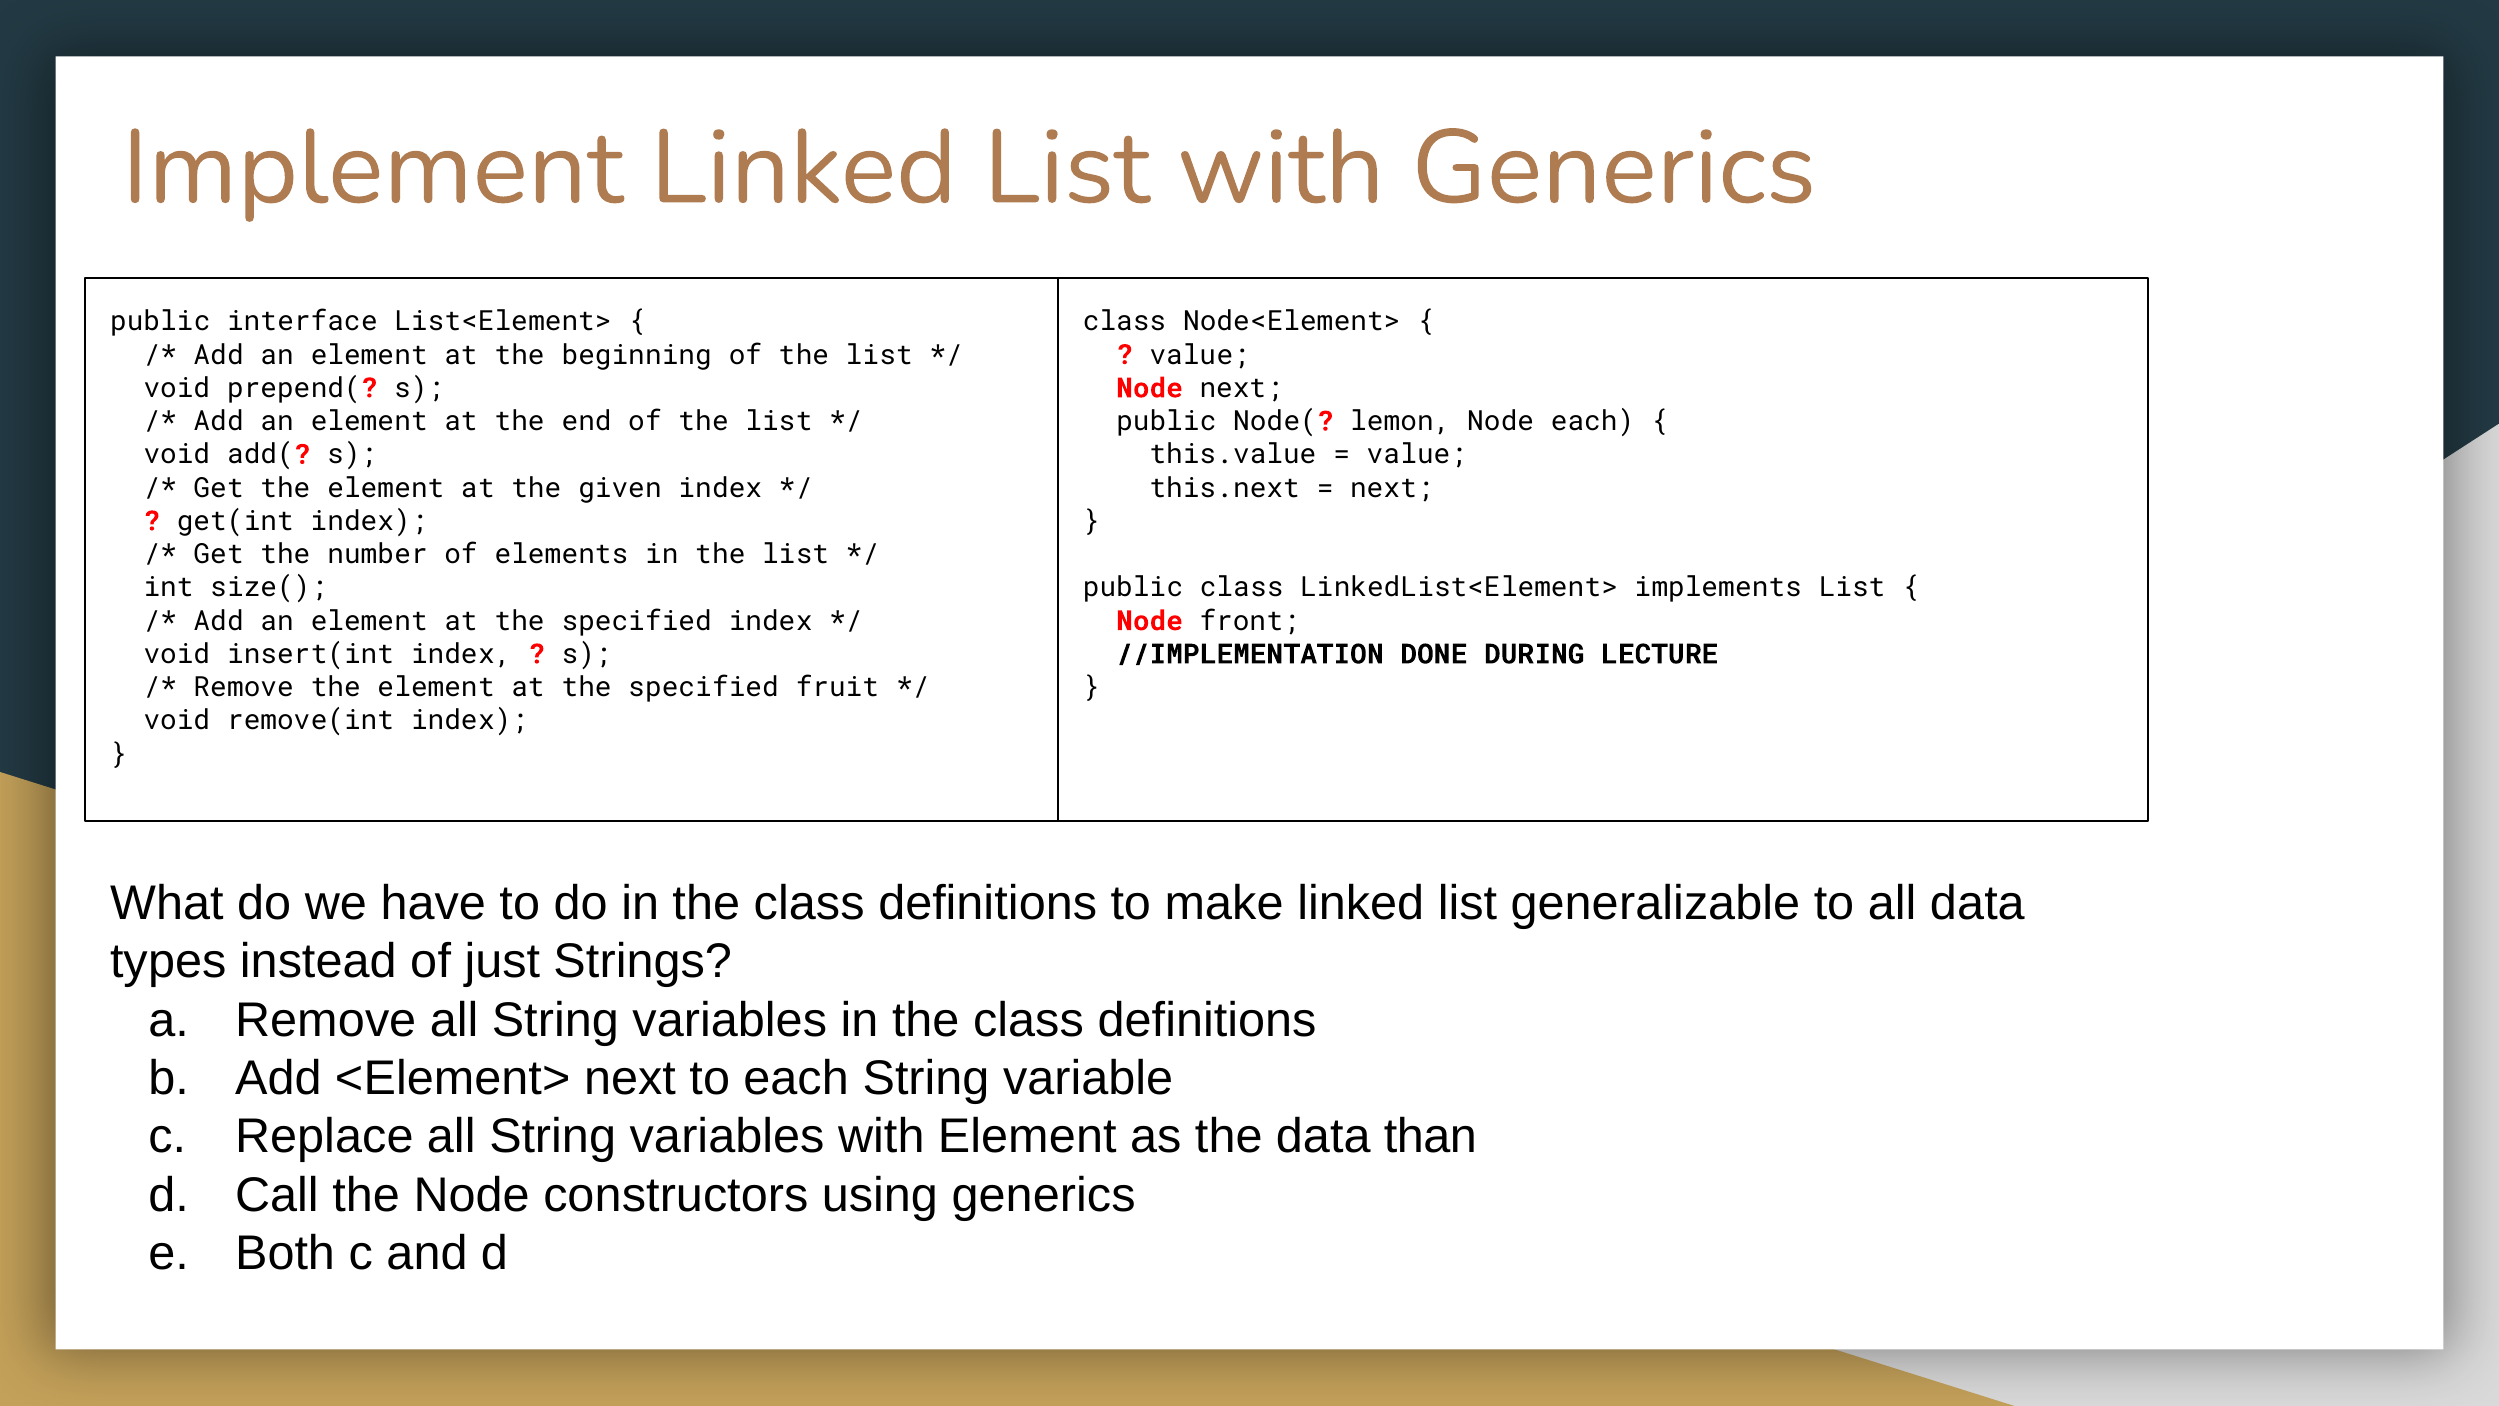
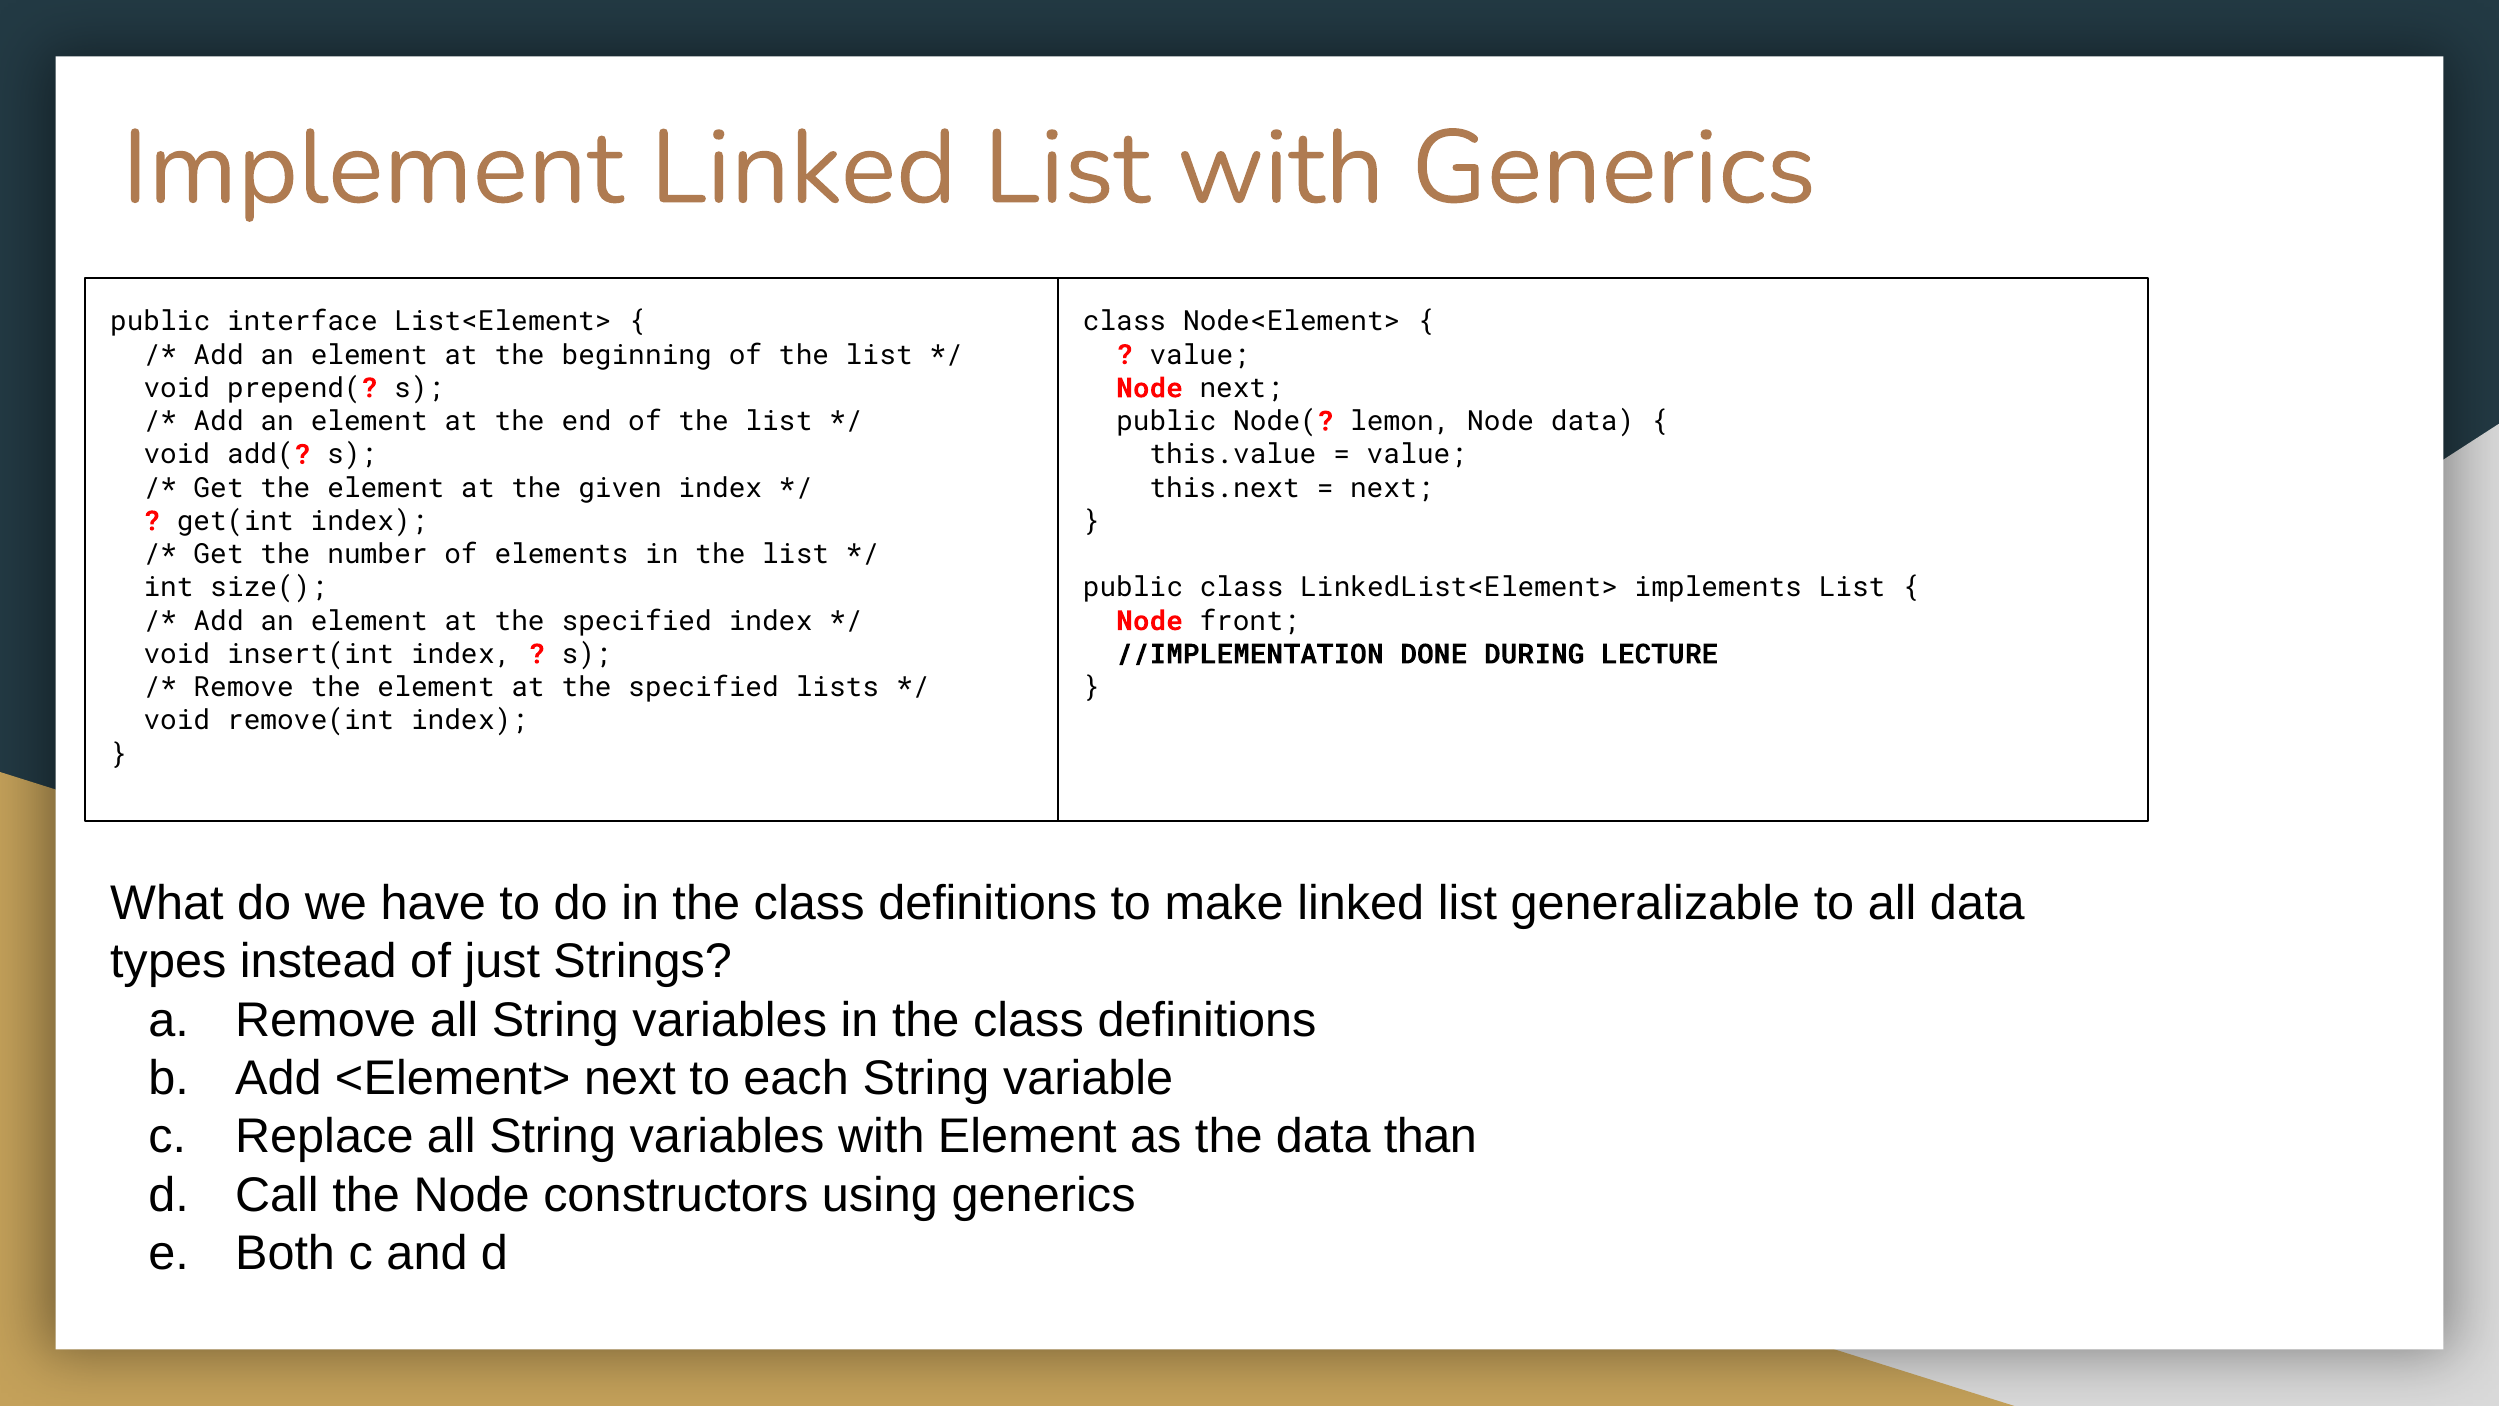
Node each: each -> data (1593, 421)
fruit: fruit -> lists (837, 687)
